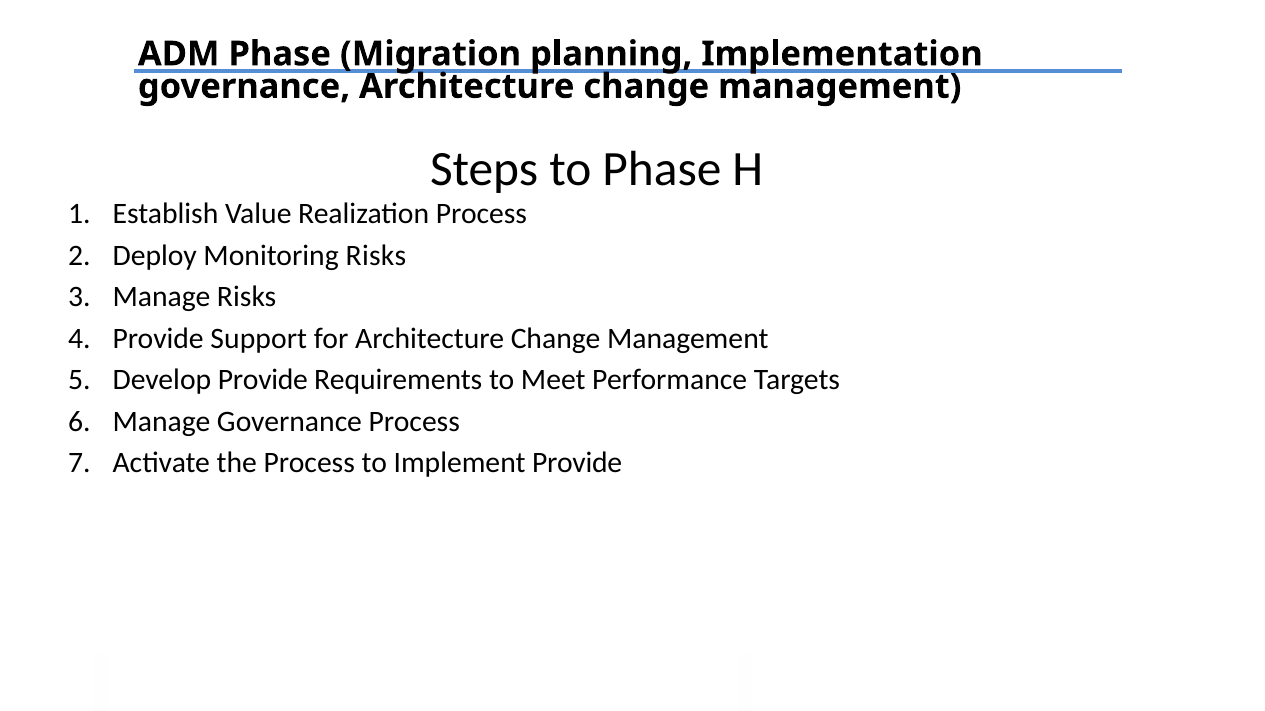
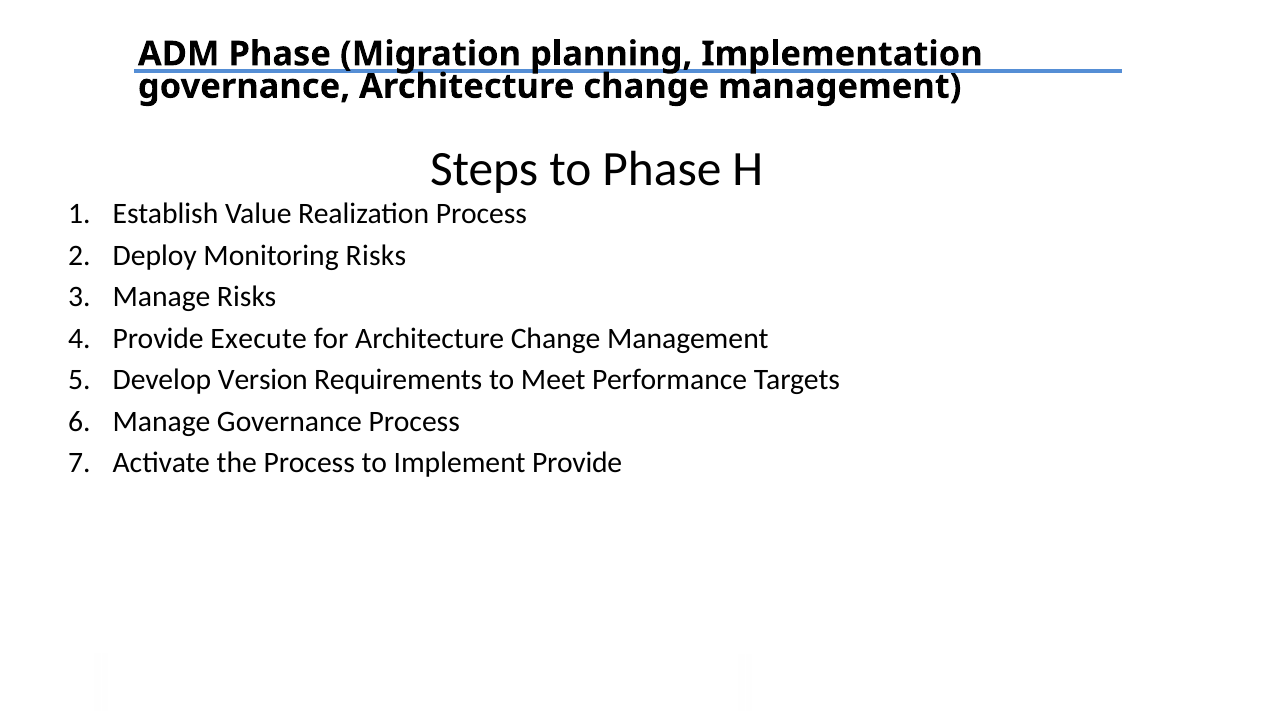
Support: Support -> Execute (259, 339)
Develop Provide: Provide -> Version (263, 380)
